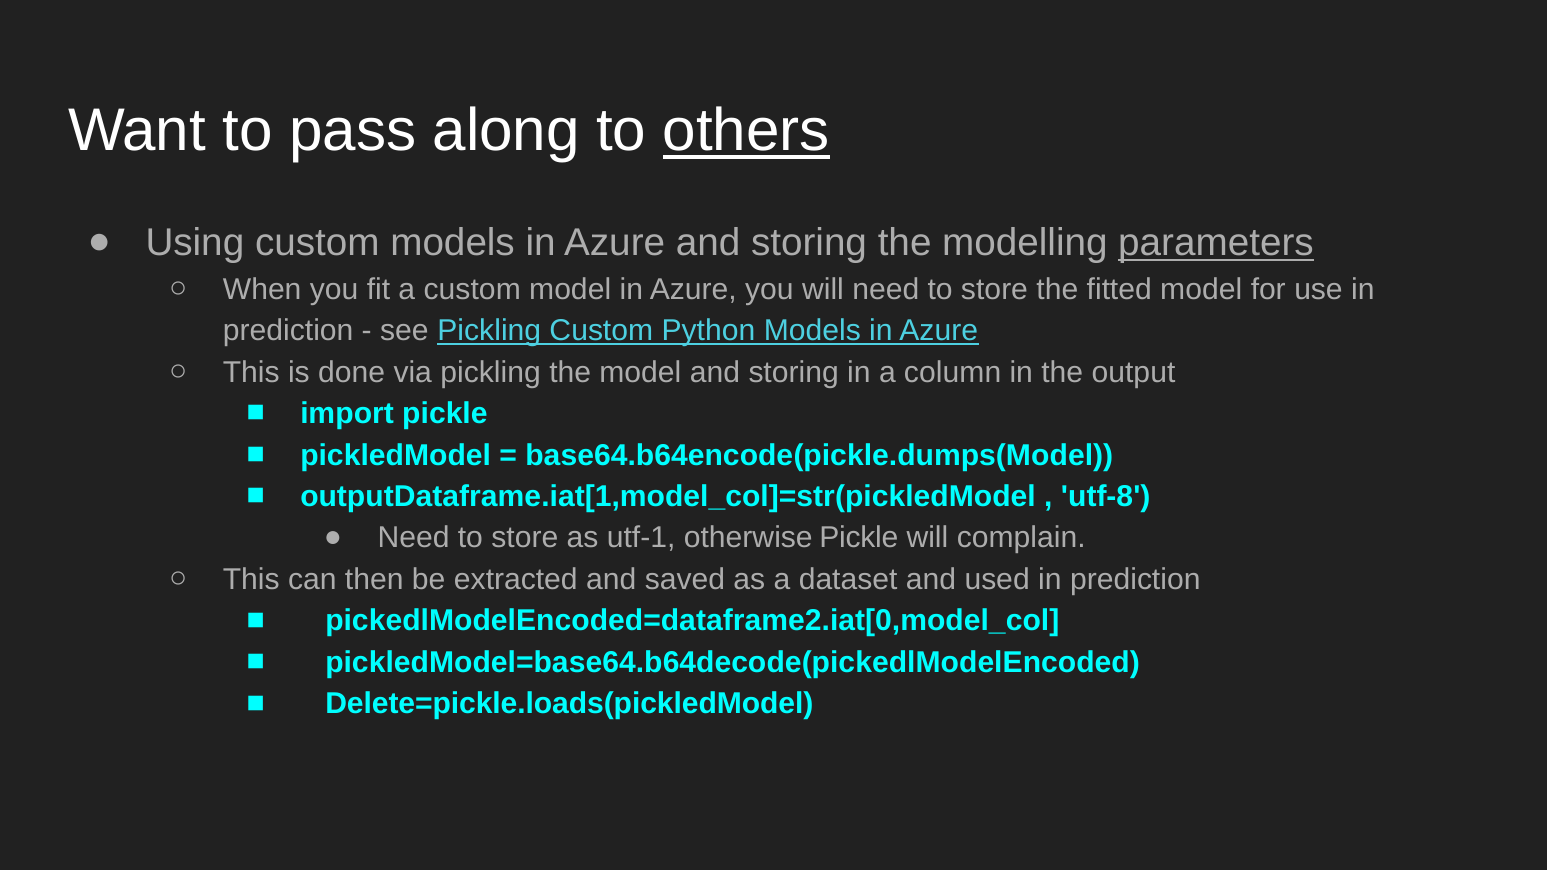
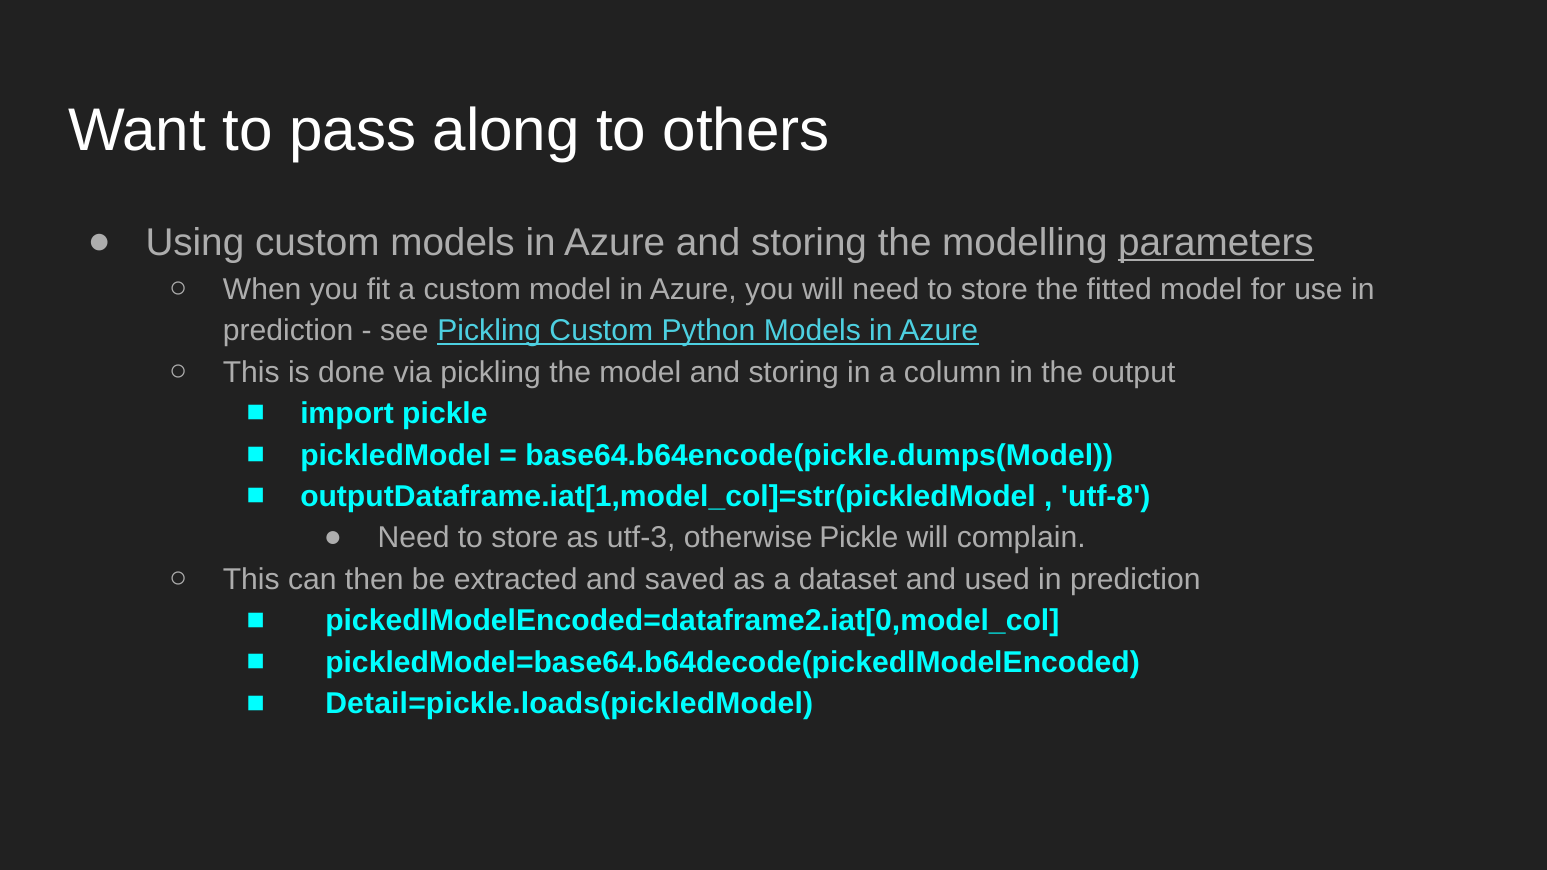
others underline: present -> none (746, 131)
utf-1: utf-1 -> utf-3 (641, 538)
Delete=pickle.loads(pickledModel: Delete=pickle.loads(pickledModel -> Detail=pickle.loads(pickledModel (569, 704)
